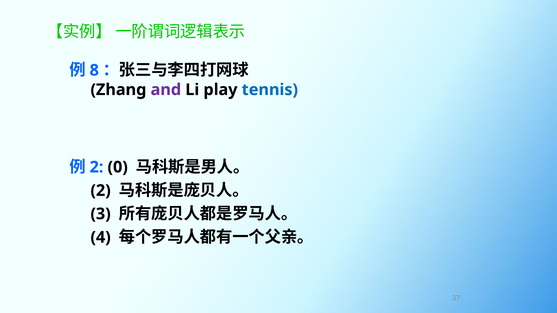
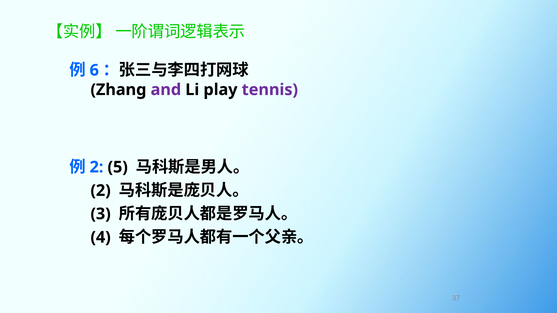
8: 8 -> 6 (94, 70)
tennis colour: blue -> purple (270, 90)
0: 0 -> 5 (118, 167)
